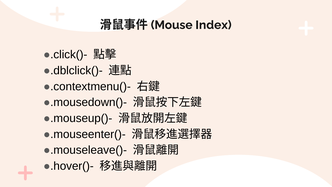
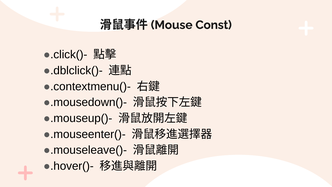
Index: Index -> Const (214, 25)
